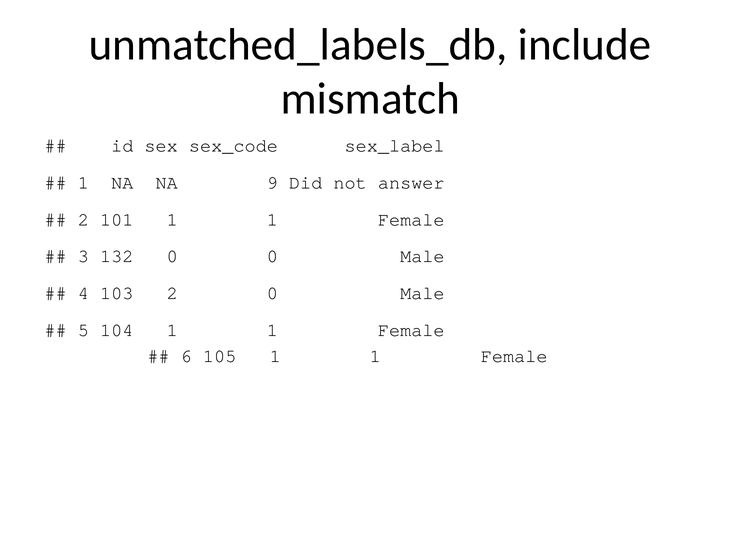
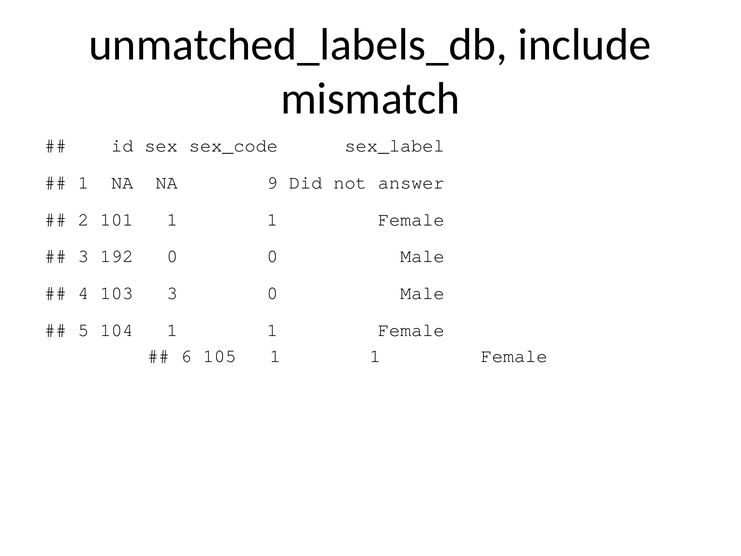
132: 132 -> 192 (117, 256)
103 2: 2 -> 3 (172, 293)
